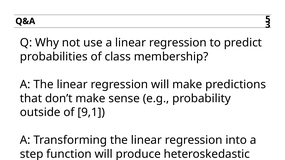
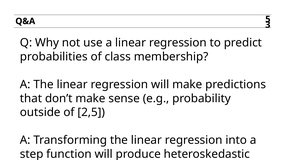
9,1: 9,1 -> 2,5 (91, 112)
